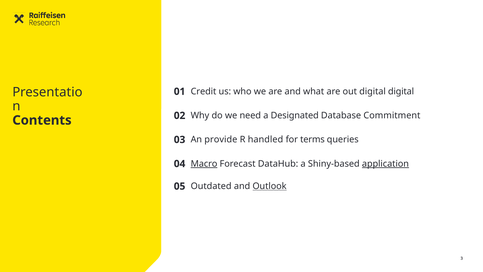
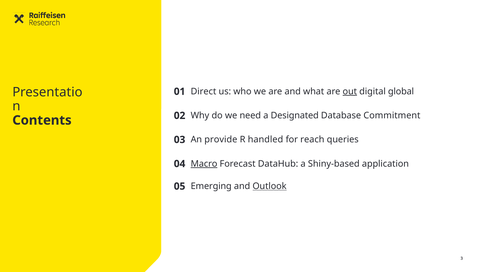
Credit: Credit -> Direct (203, 91)
out underline: none -> present (350, 91)
digital digital: digital -> global (401, 91)
terms: terms -> reach (312, 139)
application underline: present -> none (385, 163)
Outdated: Outdated -> Emerging (211, 186)
